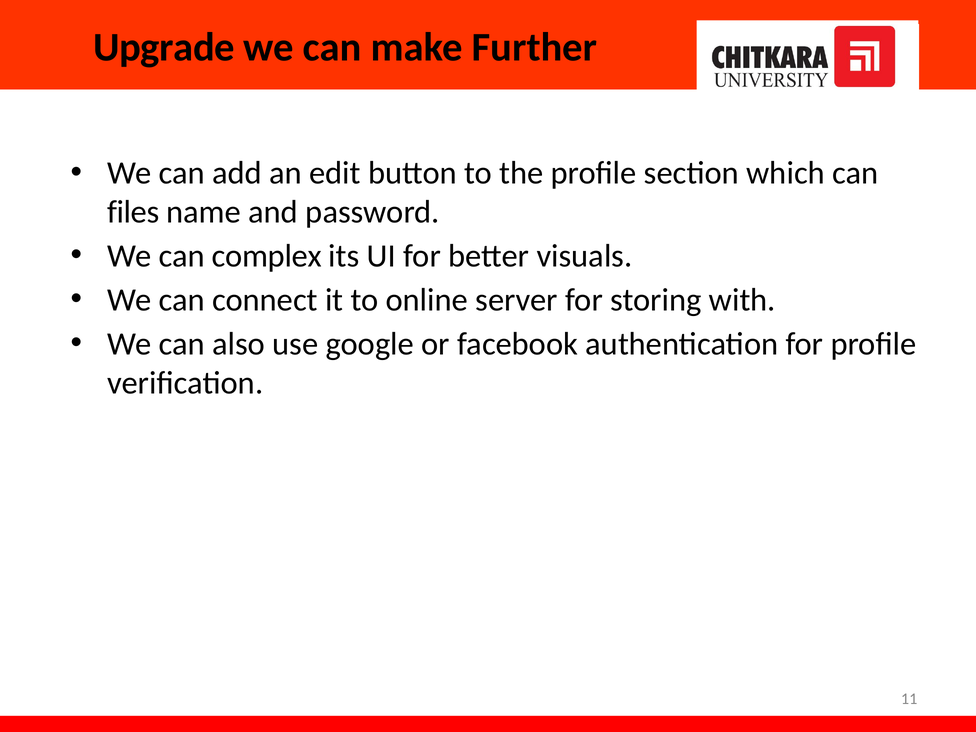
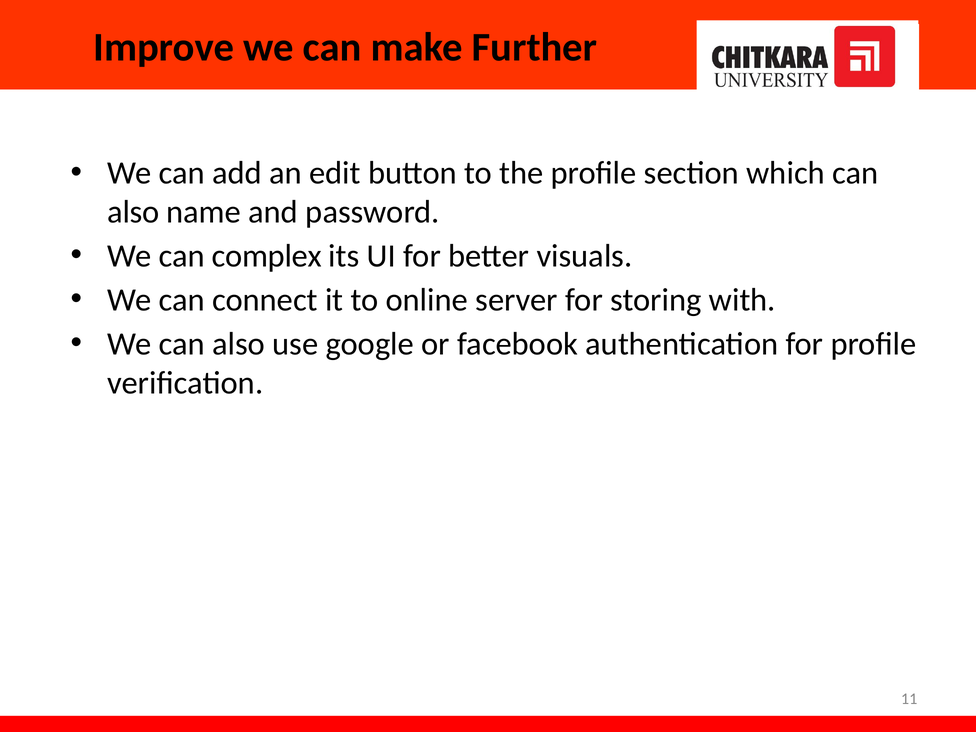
Upgrade: Upgrade -> Improve (164, 48)
files: files -> also (133, 212)
